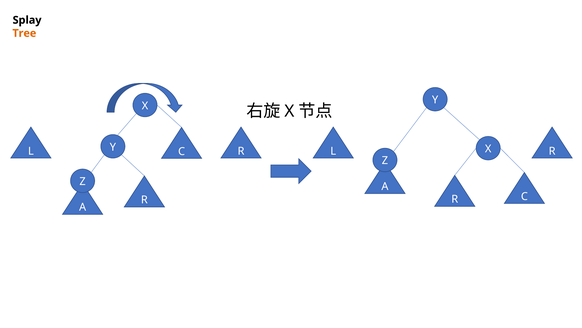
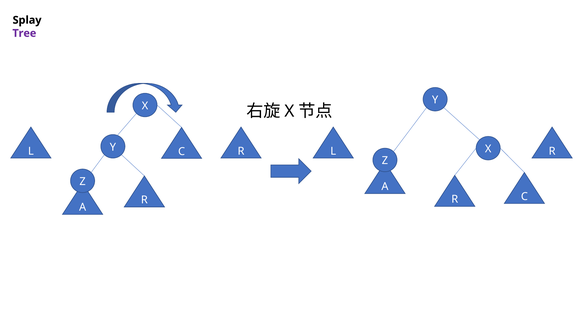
Tree colour: orange -> purple (24, 33)
